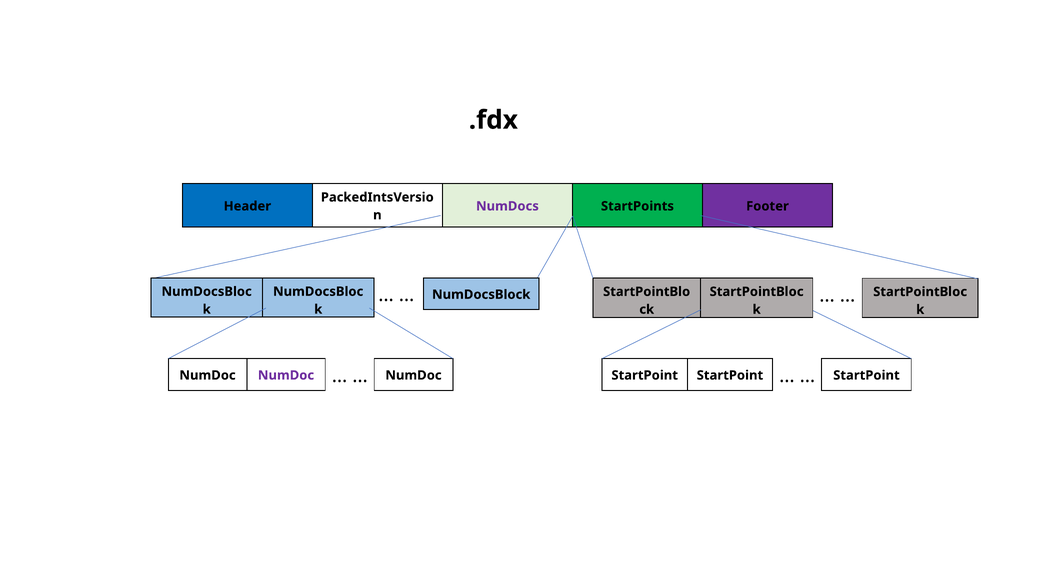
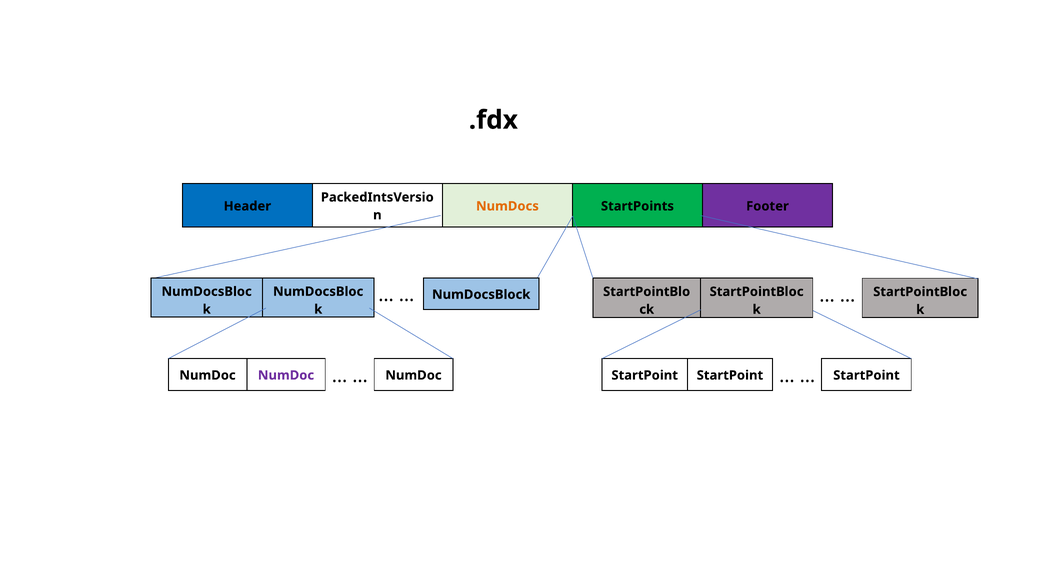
NumDocs colour: purple -> orange (507, 206)
